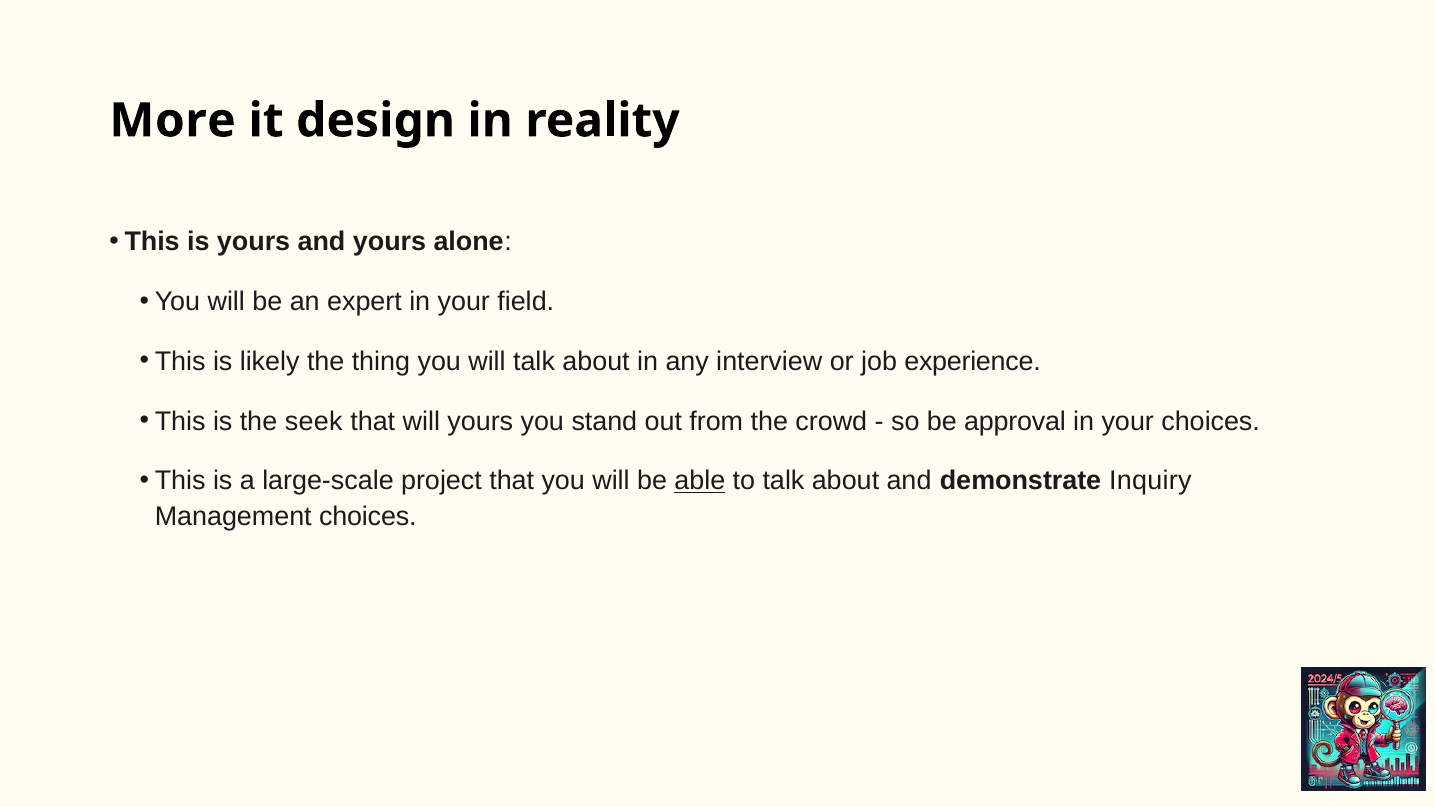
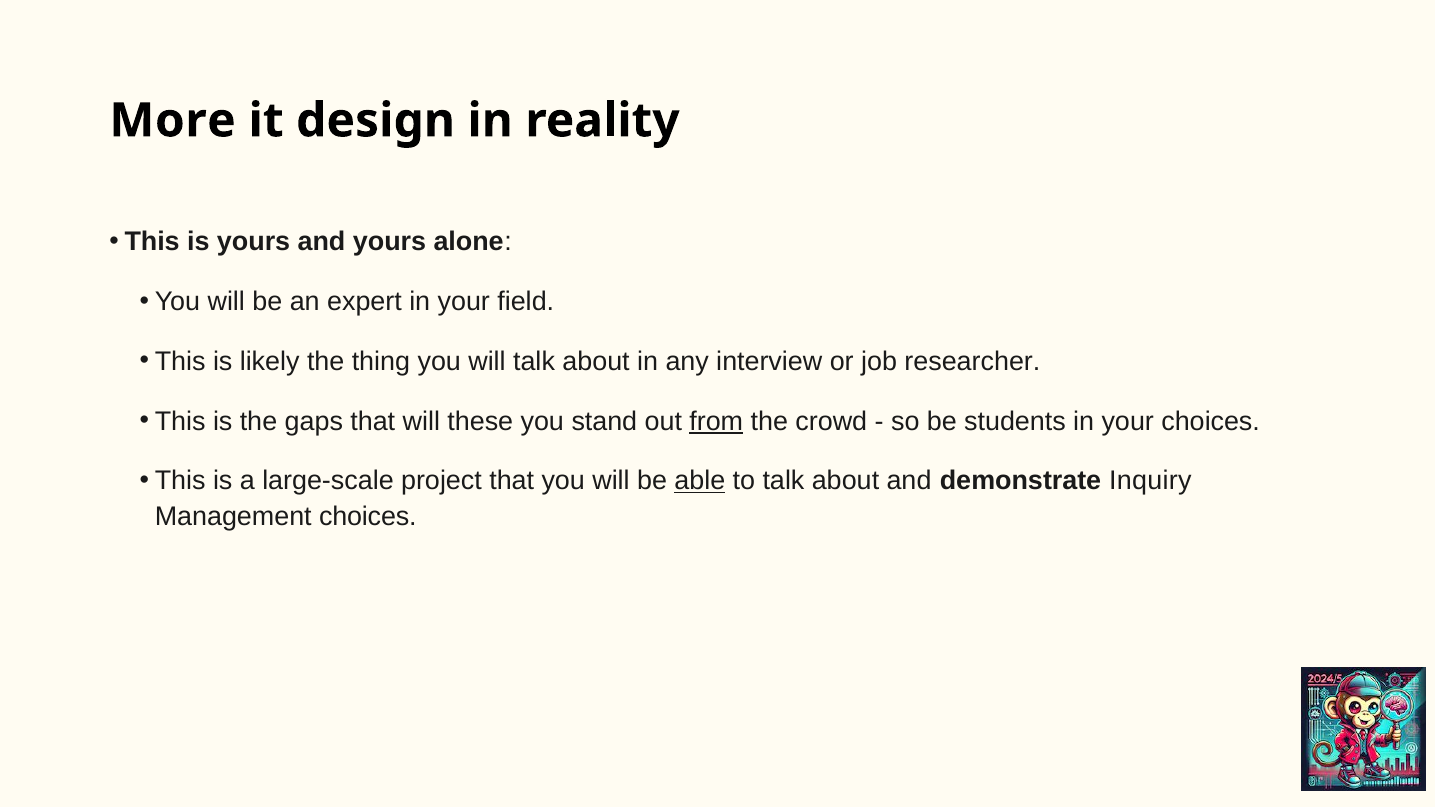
experience: experience -> researcher (972, 361)
seek: seek -> gaps (314, 421)
will yours: yours -> these (480, 421)
from underline: none -> present (716, 421)
approval: approval -> students (1015, 421)
